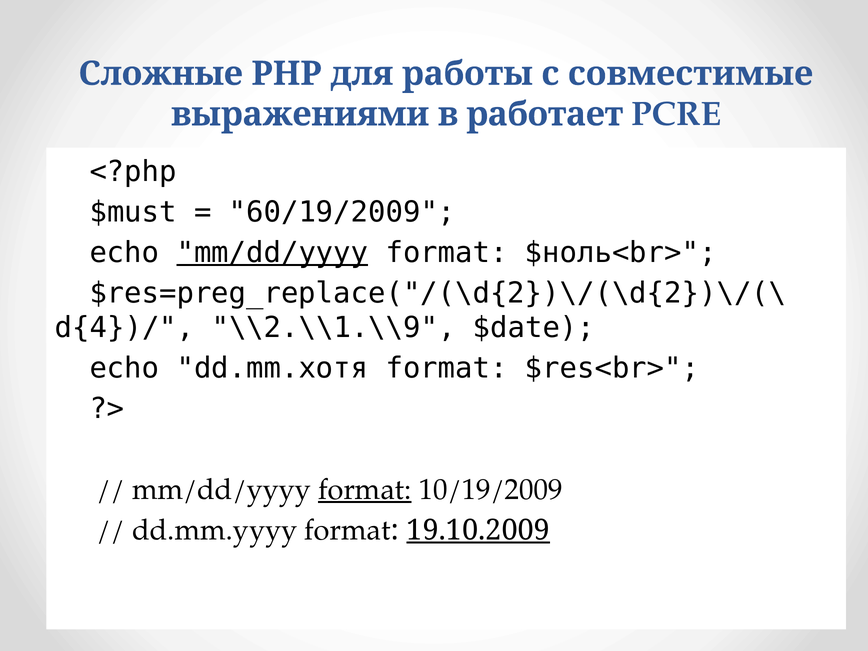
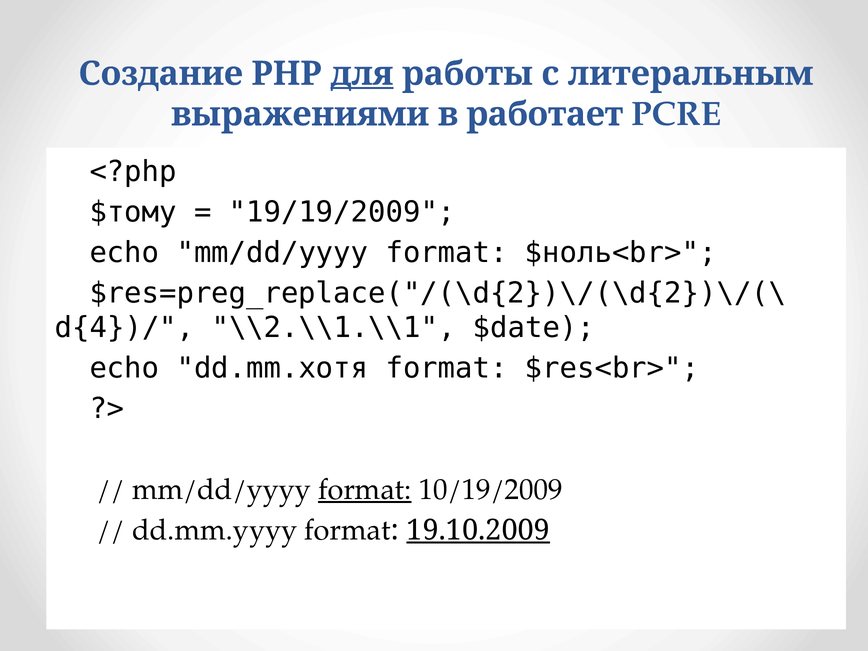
Сложные: Сложные -> Создание (161, 74)
для underline: none -> present (362, 74)
совместимые: совместимые -> литеральным (691, 74)
$must: $must -> $тому (133, 212)
60/19/2009: 60/19/2009 -> 19/19/2009 (342, 212)
mm/dd/yyyy underline: present -> none (272, 252)
\\2.\\1.\\9: \\2.\\1.\\9 -> \\2.\\1.\\1 (334, 328)
